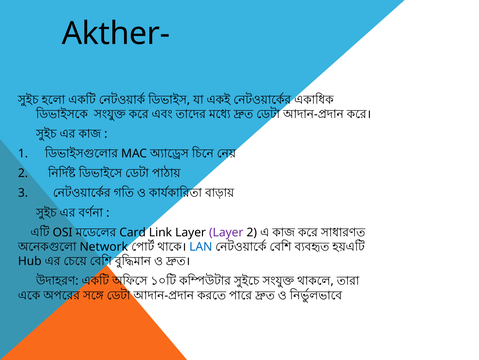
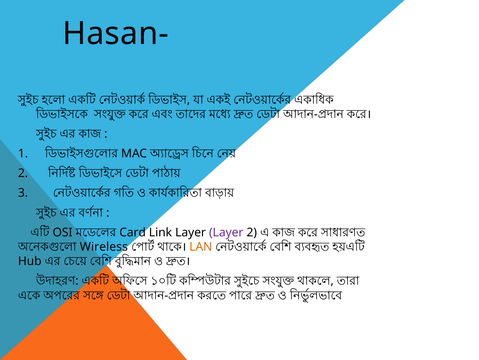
Akther-: Akther- -> Hasan- (116, 34)
Network: Network -> Wireless (104, 246)
LAN colour: blue -> orange (201, 246)
